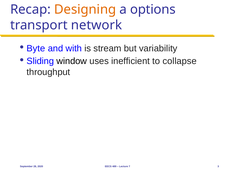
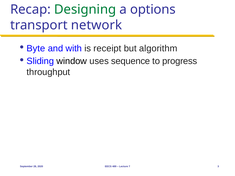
Designing colour: orange -> green (85, 10)
stream: stream -> receipt (107, 48)
variability: variability -> algorithm (158, 48)
inefficient: inefficient -> sequence (131, 61)
collapse: collapse -> progress (180, 61)
